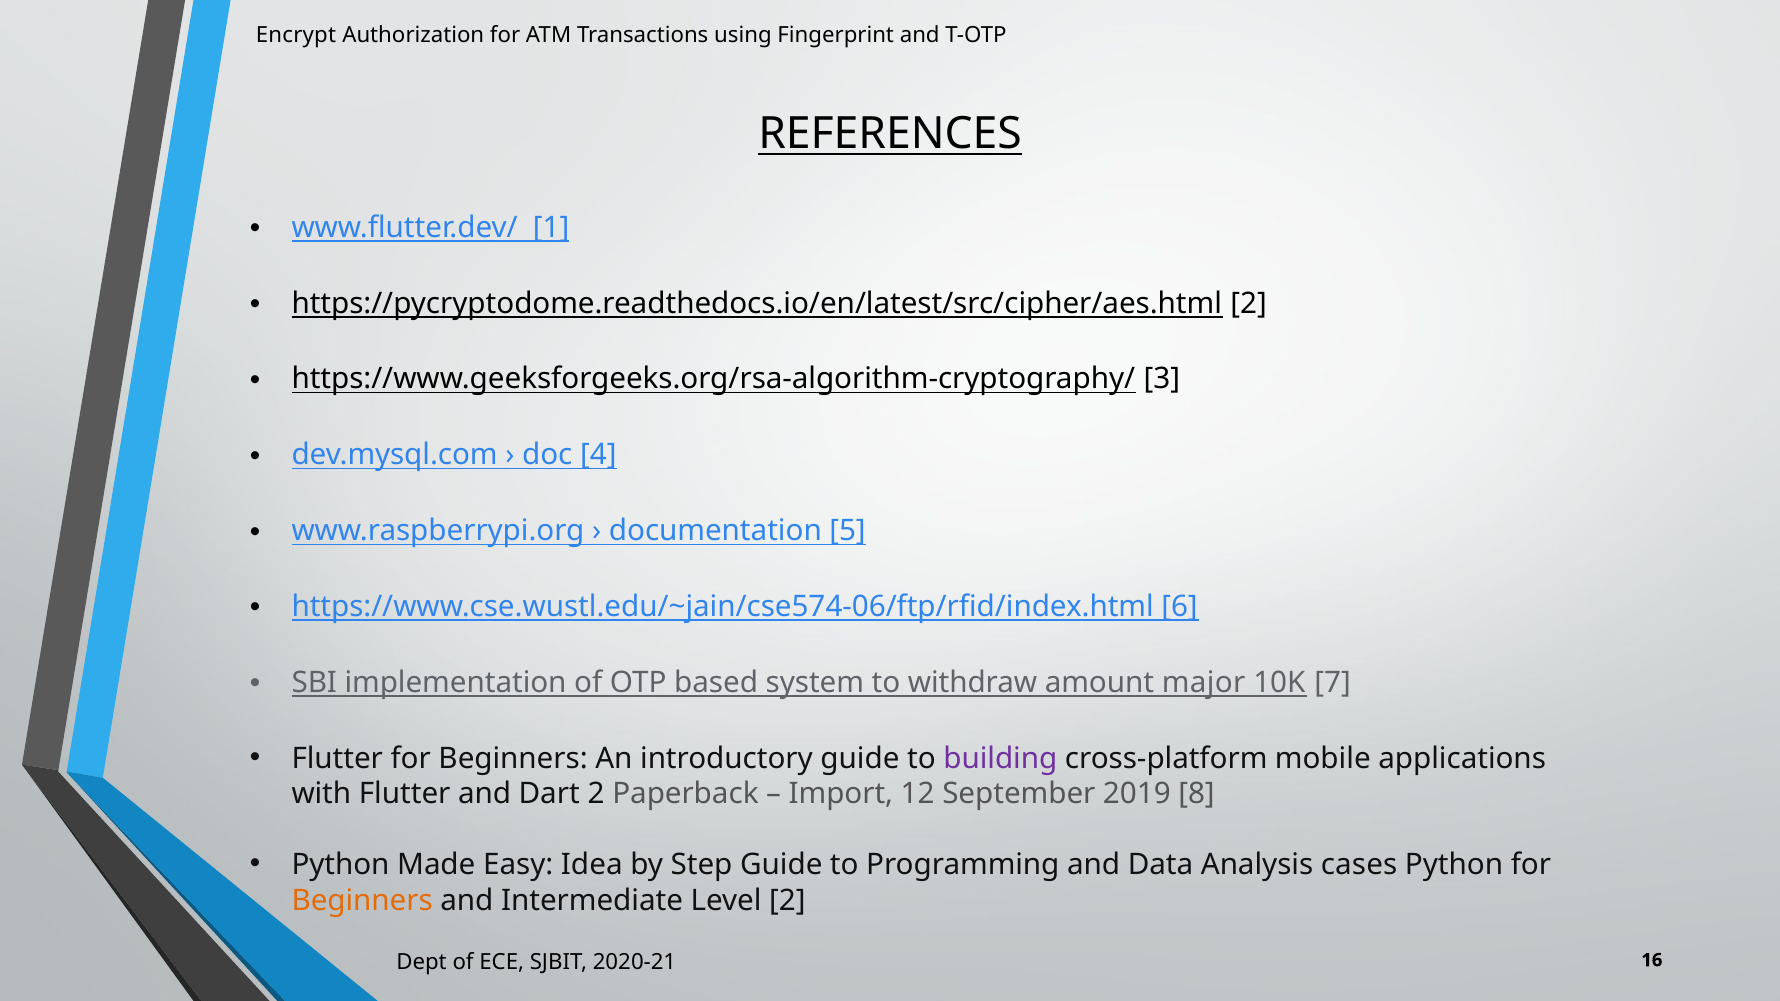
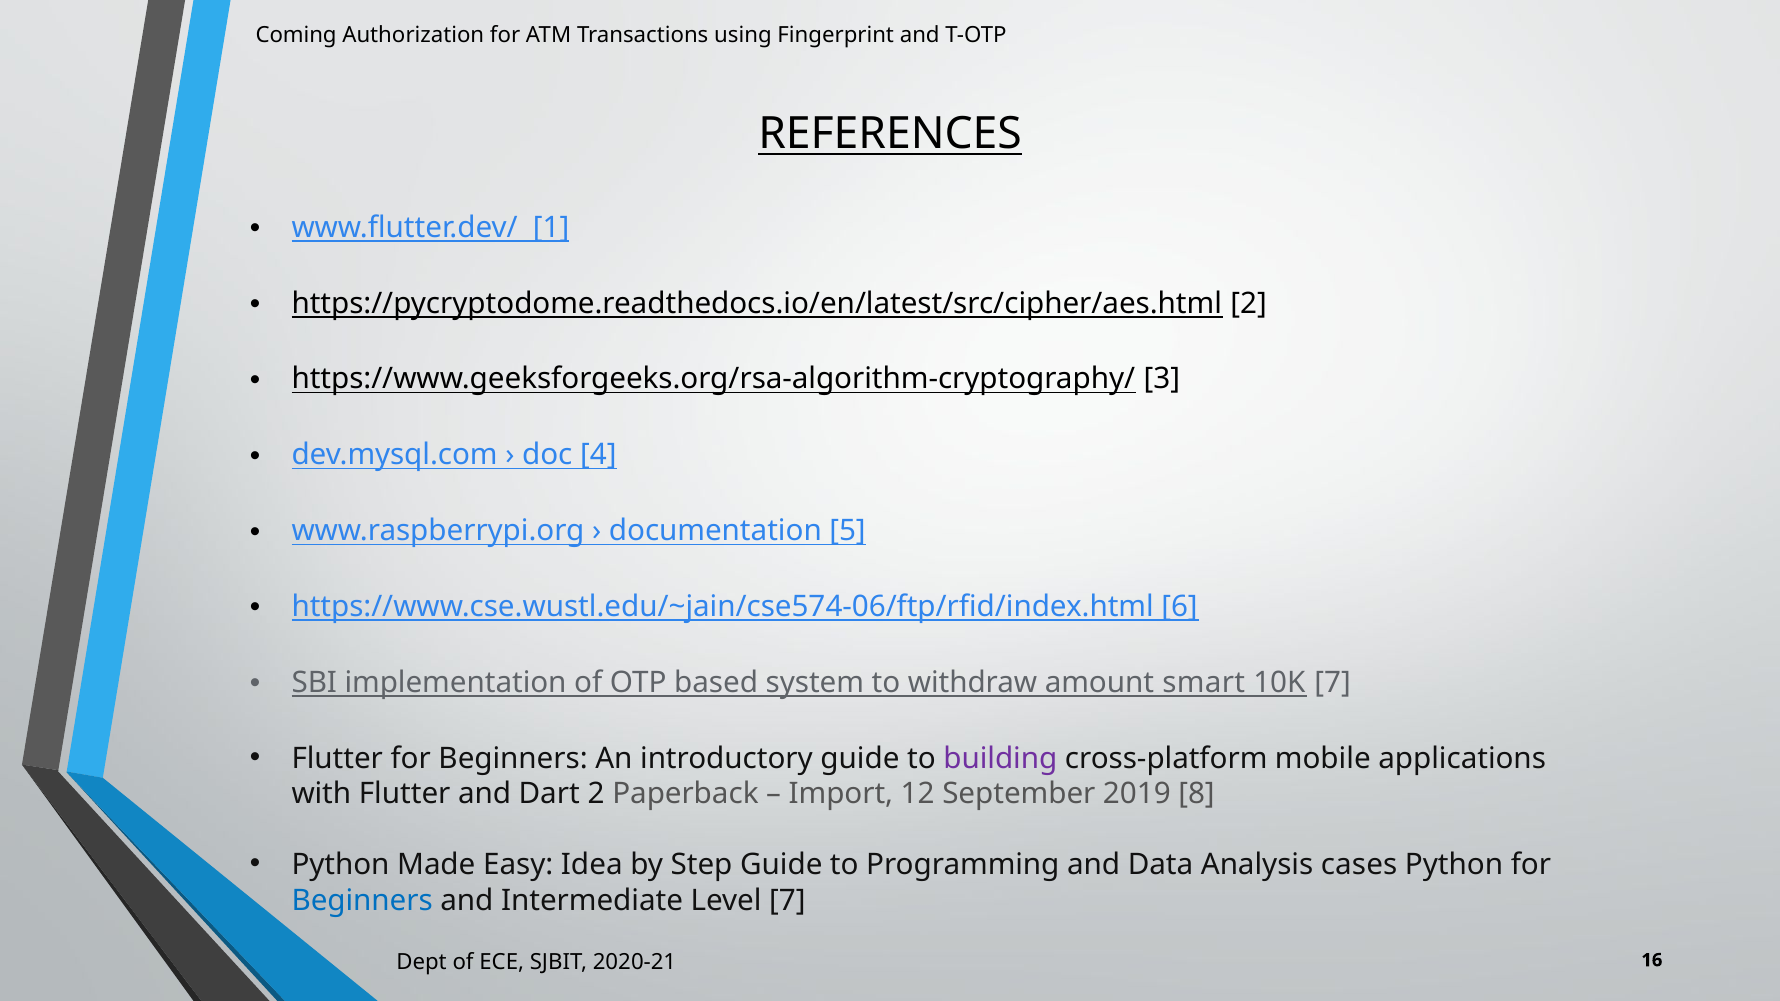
Encrypt: Encrypt -> Coming (296, 35)
major: major -> smart (1204, 683)
Beginners colour: orange -> blue (362, 901)
Level 2: 2 -> 7 (787, 901)
